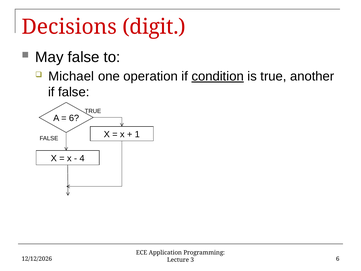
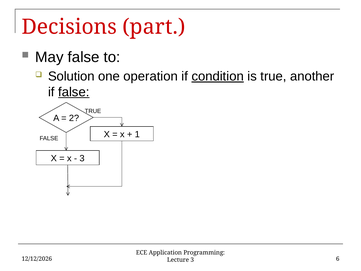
digit: digit -> part (154, 27)
Michael: Michael -> Solution (71, 76)
false underline: none -> present (74, 92)
6: 6 -> 2 (74, 118)
4: 4 -> 3 (82, 158)
